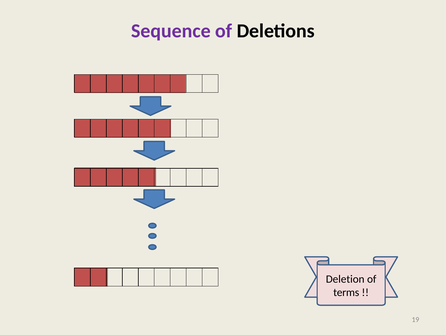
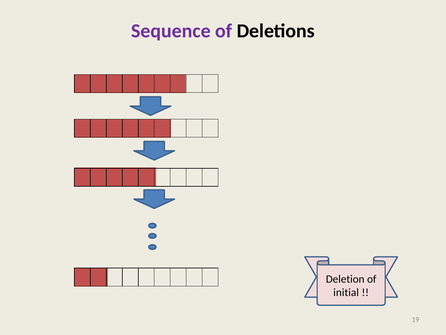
terms: terms -> initial (346, 292)
